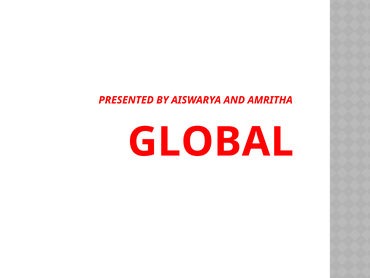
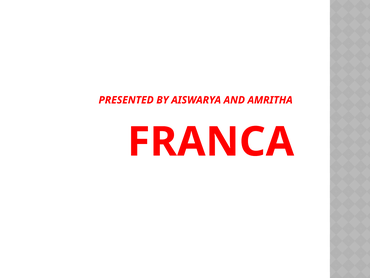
GLOBAL: GLOBAL -> FRANCA (211, 142)
